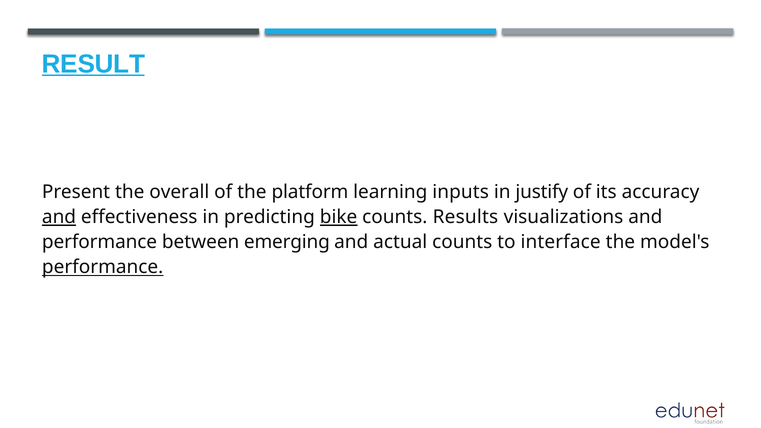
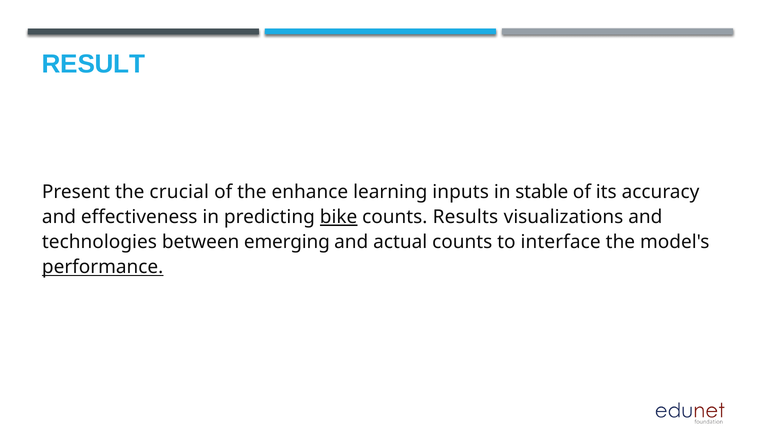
RESULT underline: present -> none (93, 64)
overall: overall -> crucial (179, 192)
platform: platform -> enhance (310, 192)
justify: justify -> stable (542, 192)
and underline: present -> none (59, 217)
performance: performance -> technologies (99, 242)
